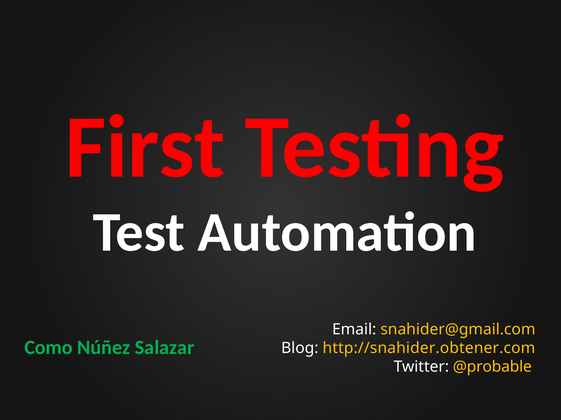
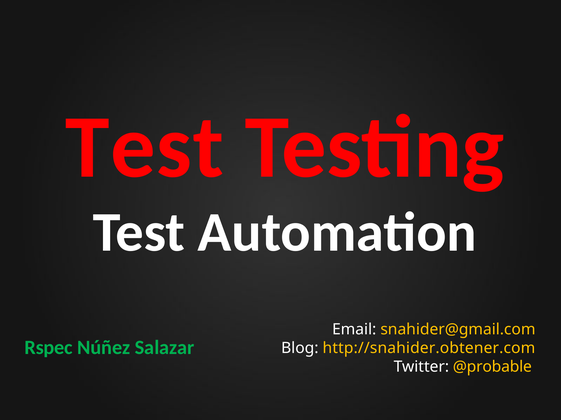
First: First -> Test (144, 148)
Como: Como -> Rspec (49, 348)
